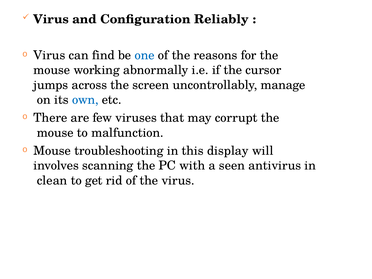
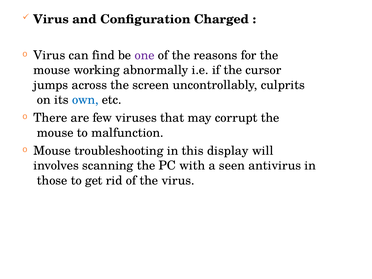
Reliably: Reliably -> Charged (222, 19)
one colour: blue -> purple (145, 55)
manage: manage -> culprits (283, 85)
clean: clean -> those (52, 180)
